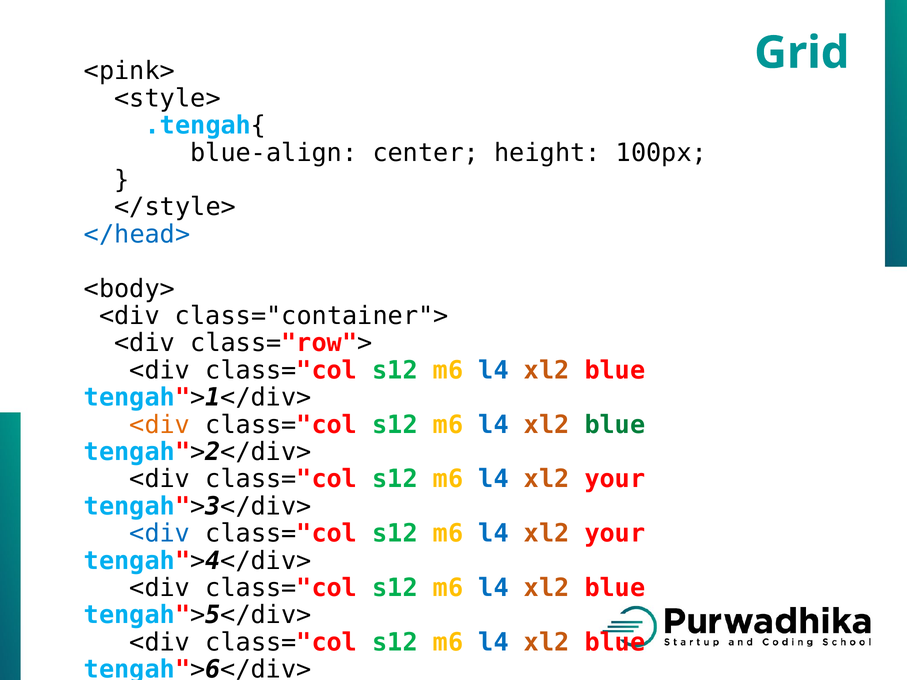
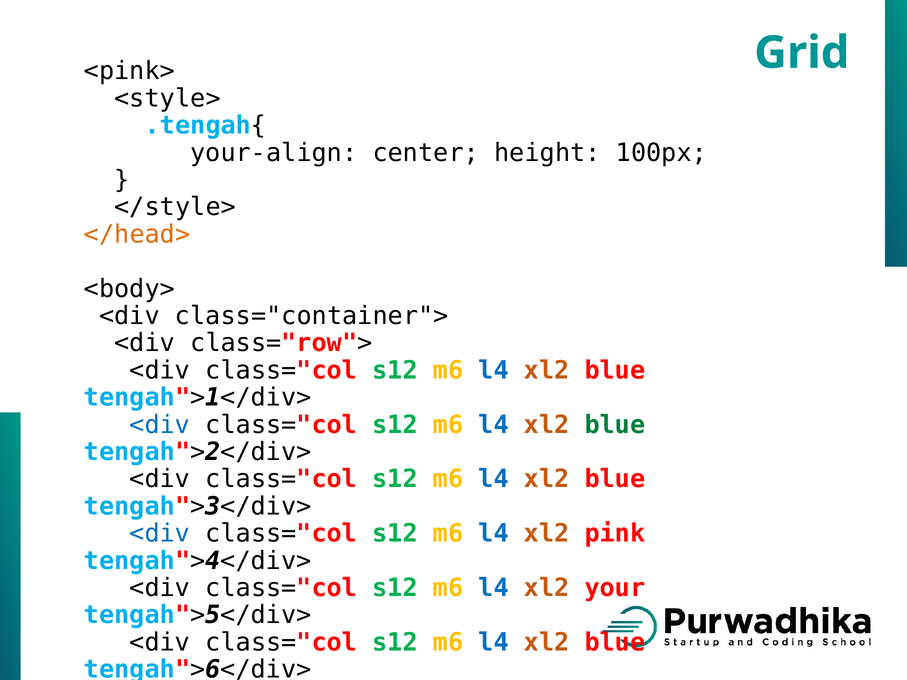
blue-align: blue-align -> your-align (274, 153)
</head> colour: blue -> orange (137, 234)
<div colour: orange -> blue (160, 425)
your: your -> blue (615, 479)
your: your -> pink (615, 534)
blue: blue -> your (615, 588)
